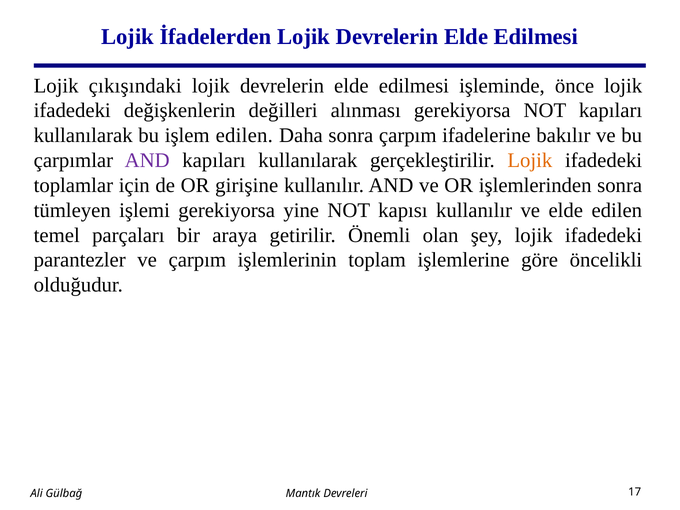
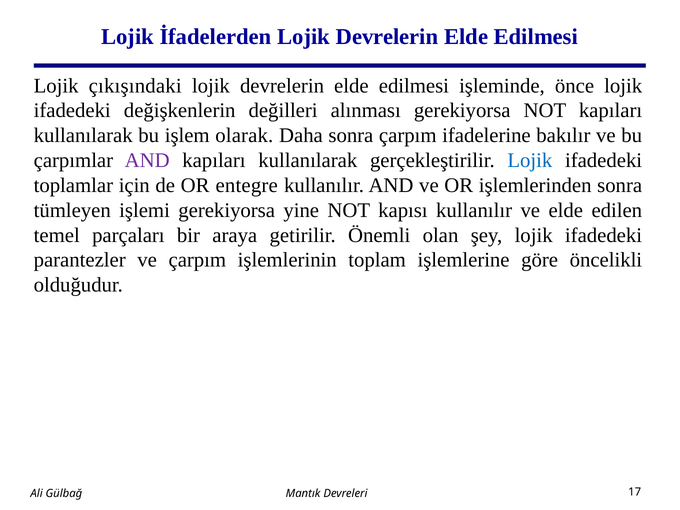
işlem edilen: edilen -> olarak (244, 136)
Lojik colour: orange -> blue (530, 160)
girişine: girişine -> entegre (247, 185)
